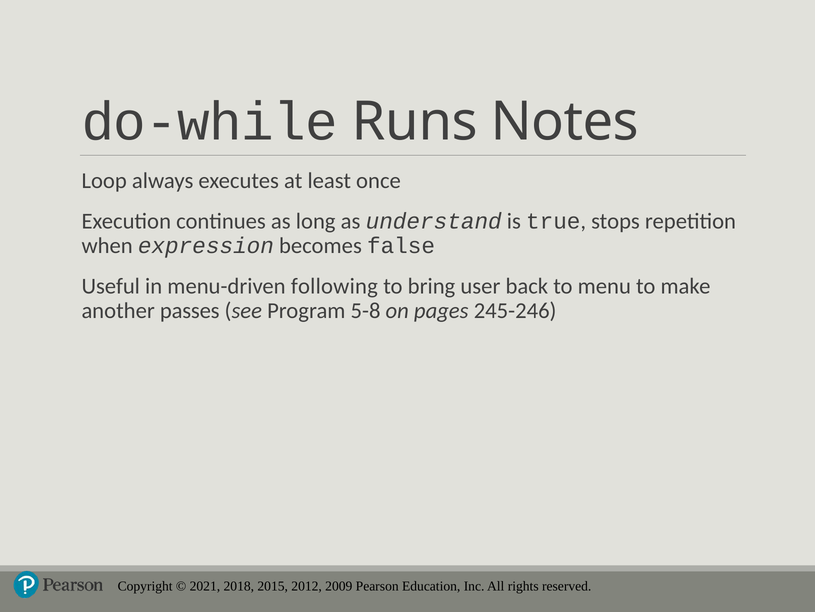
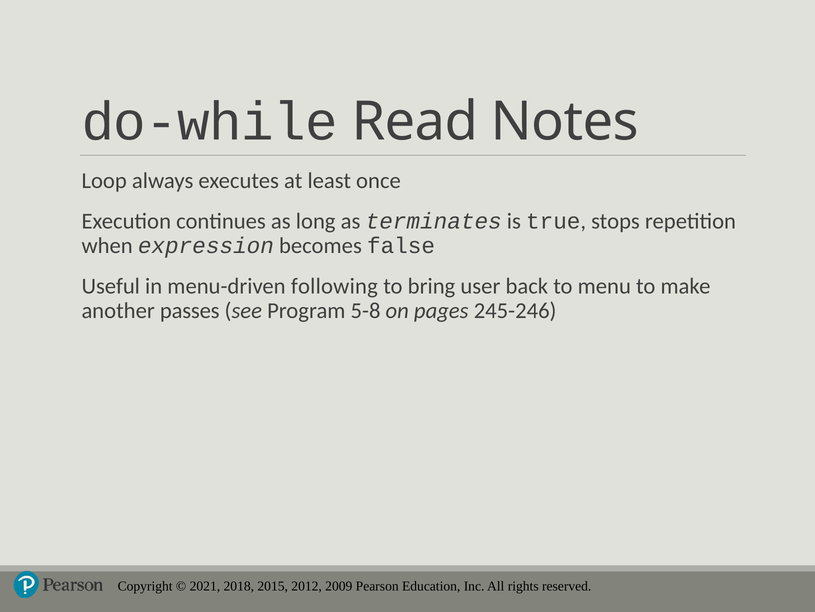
Runs: Runs -> Read (415, 122)
understand: understand -> terminates (434, 221)
